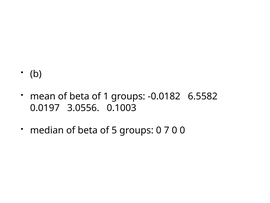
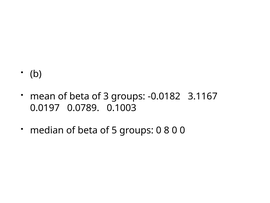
1: 1 -> 3 (106, 96)
6.5582: 6.5582 -> 3.1167 (203, 96)
3.0556: 3.0556 -> 0.0789 (83, 108)
7: 7 -> 8 (167, 130)
